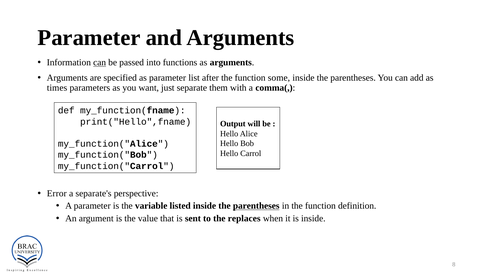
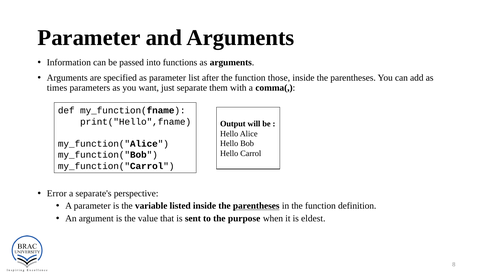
can underline: present -> none (100, 63)
some: some -> those (279, 78)
replaces: replaces -> purpose (244, 219)
is inside: inside -> eldest (313, 219)
